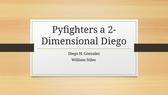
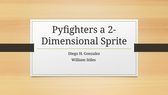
Diego: Diego -> Sprite (114, 41)
